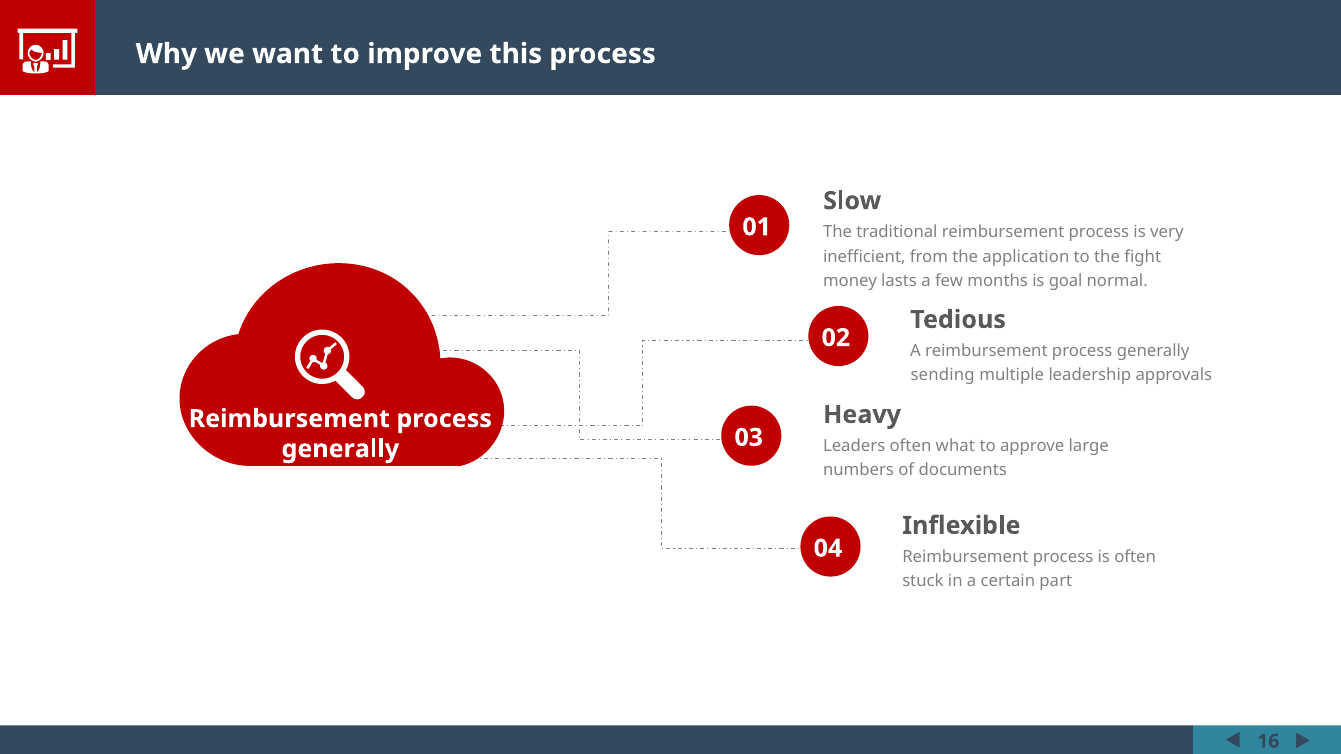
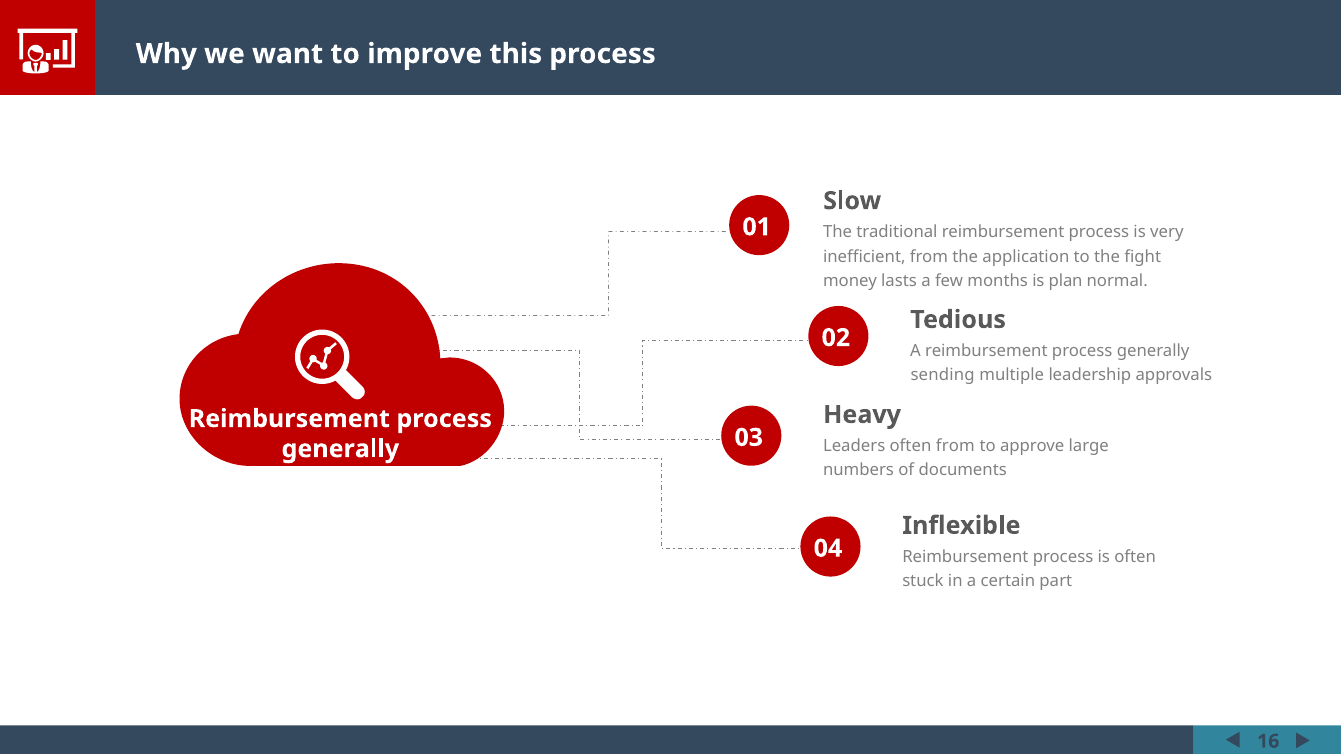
goal: goal -> plan (1066, 281)
often what: what -> from (955, 446)
